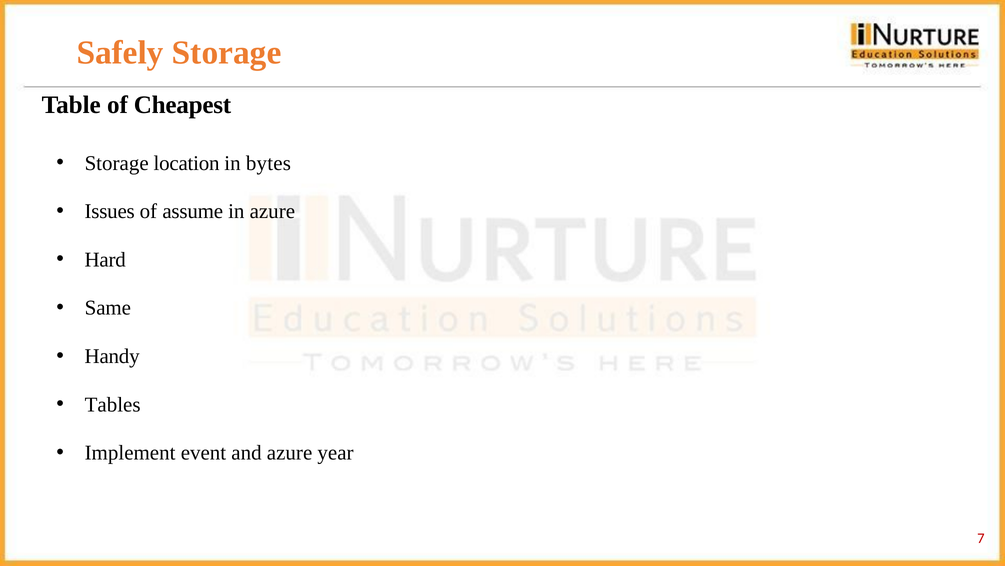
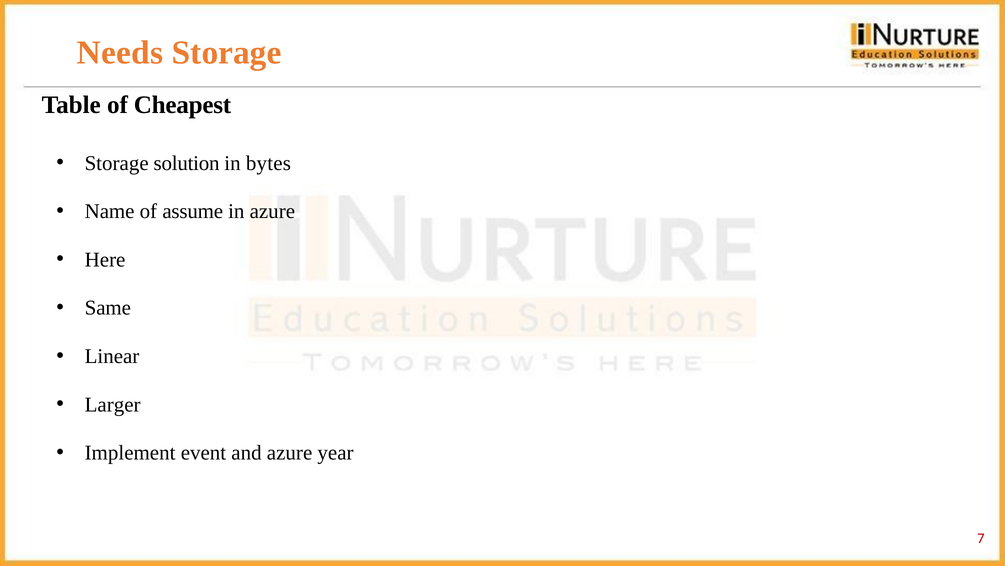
Safely: Safely -> Needs (120, 53)
location: location -> solution (187, 163)
Issues: Issues -> Name (110, 211)
Hard: Hard -> Here (105, 259)
Handy: Handy -> Linear (112, 356)
Tables: Tables -> Larger (113, 404)
